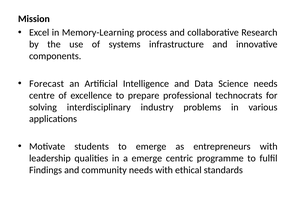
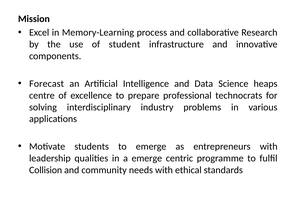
systems: systems -> student (125, 44)
Science needs: needs -> heaps (266, 84)
Findings: Findings -> Collision (46, 170)
